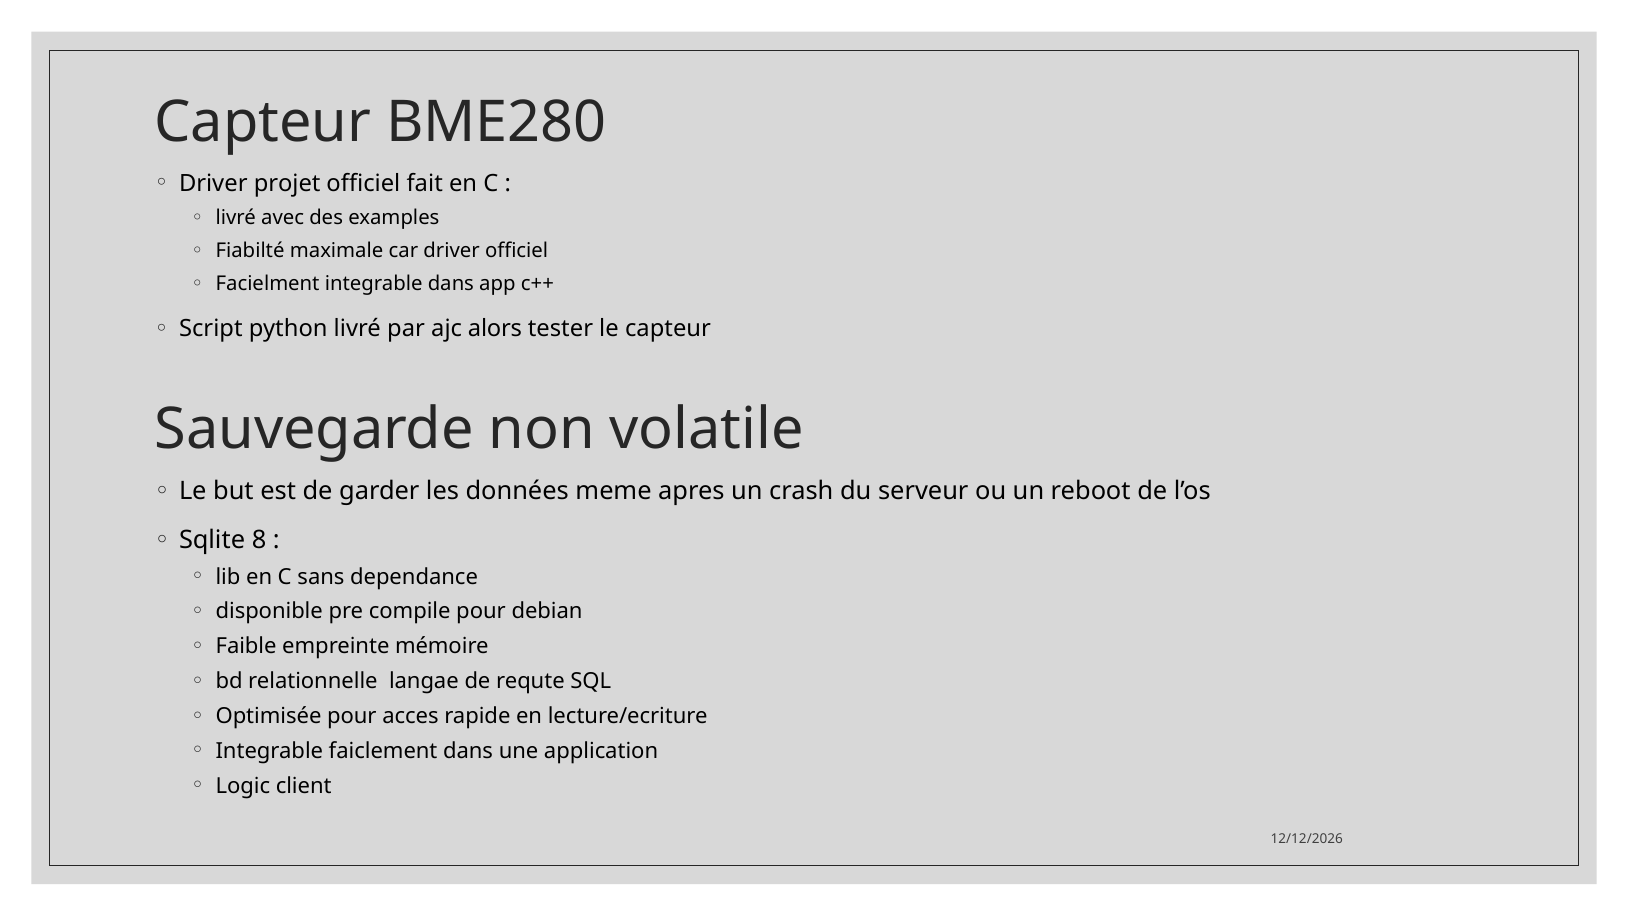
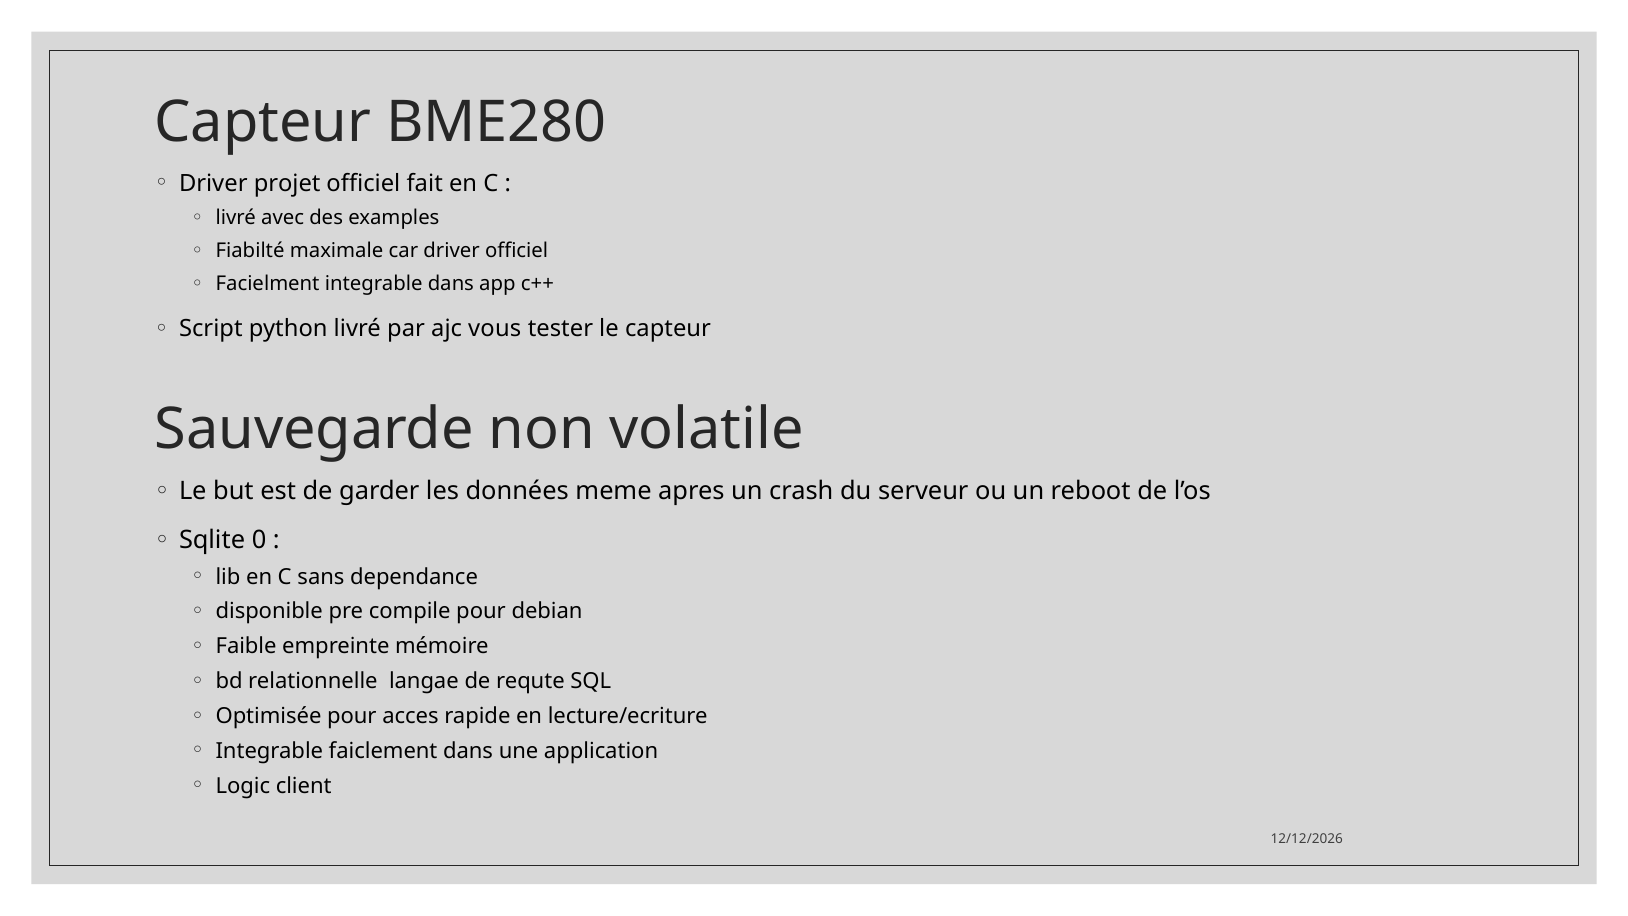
alors: alors -> vous (495, 329)
8: 8 -> 0 (259, 540)
